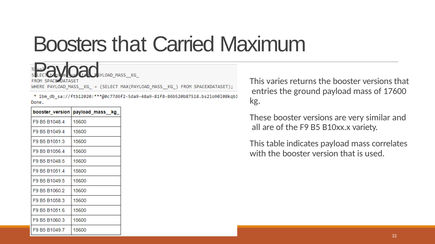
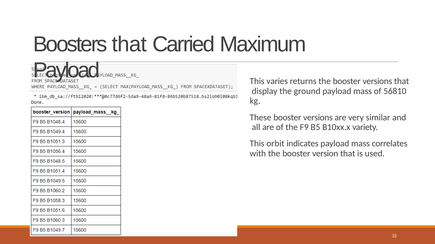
entries: entries -> display (265, 91)
17600: 17600 -> 56810 (395, 91)
table: table -> orbit (275, 144)
